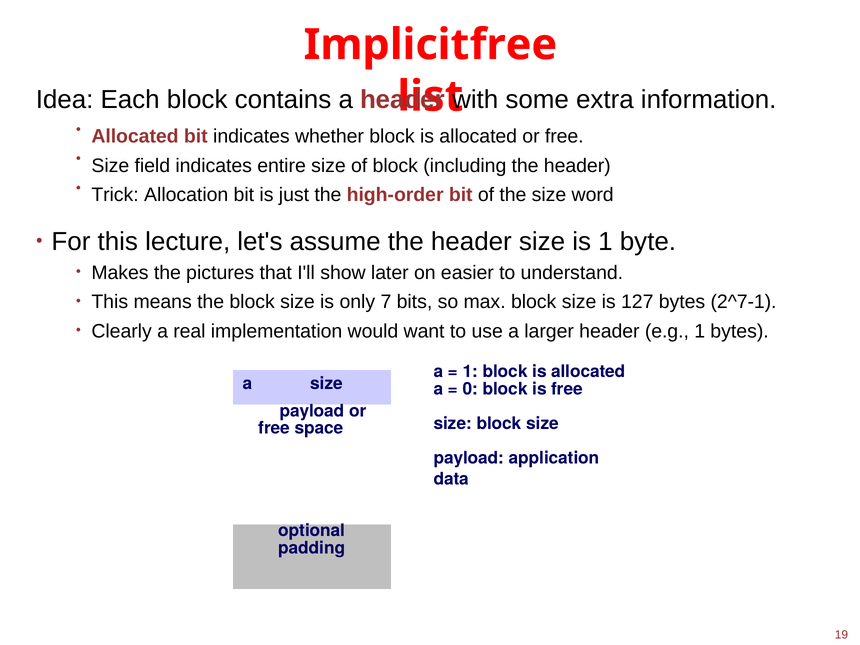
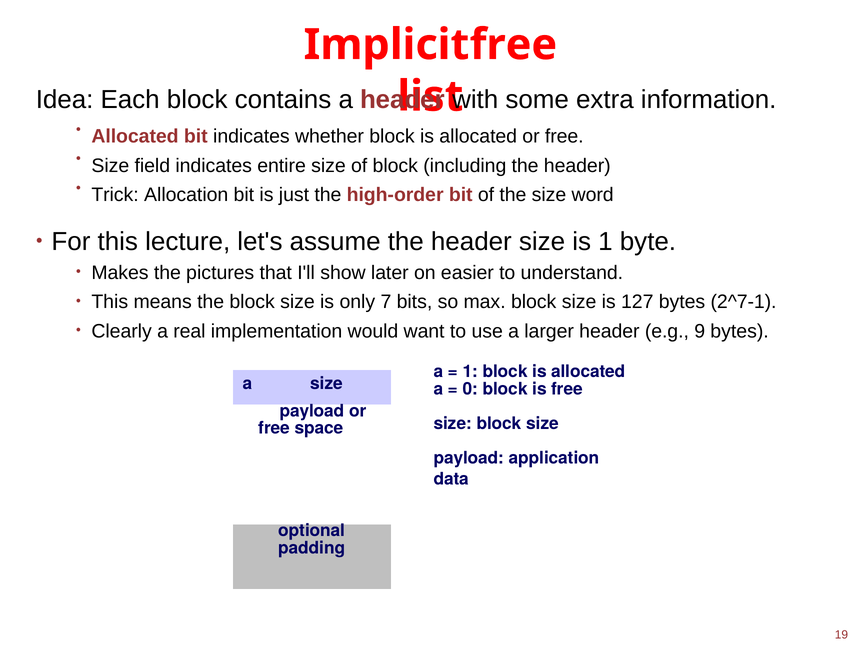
e.g 1: 1 -> 9 (700, 331)
